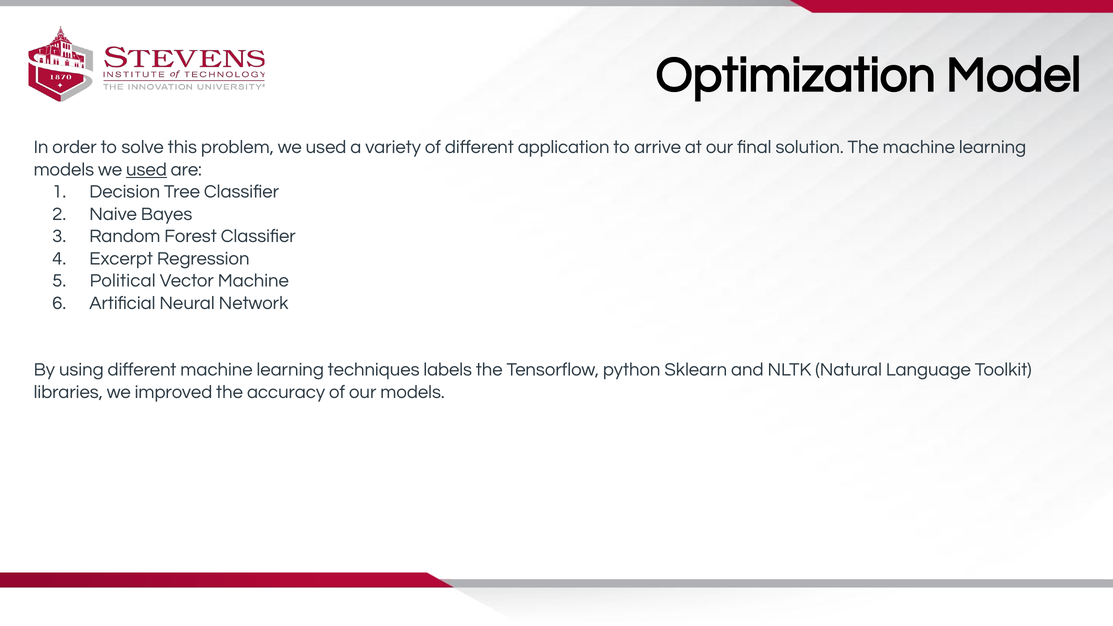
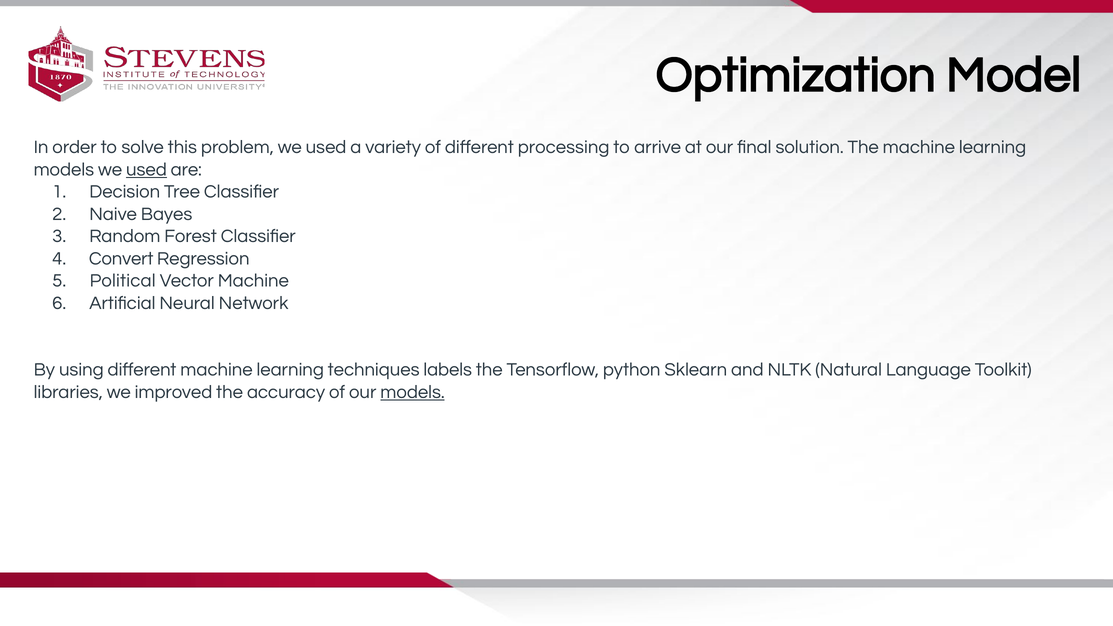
application: application -> processing (564, 147)
Excerpt: Excerpt -> Convert (121, 259)
models underline: none -> present (413, 392)
